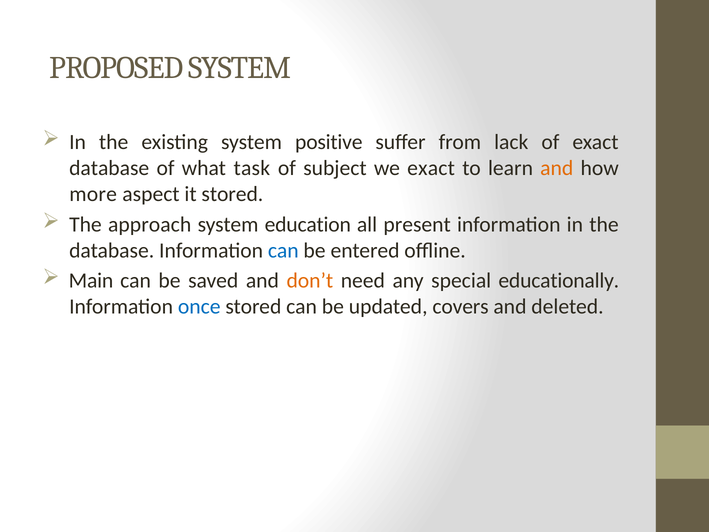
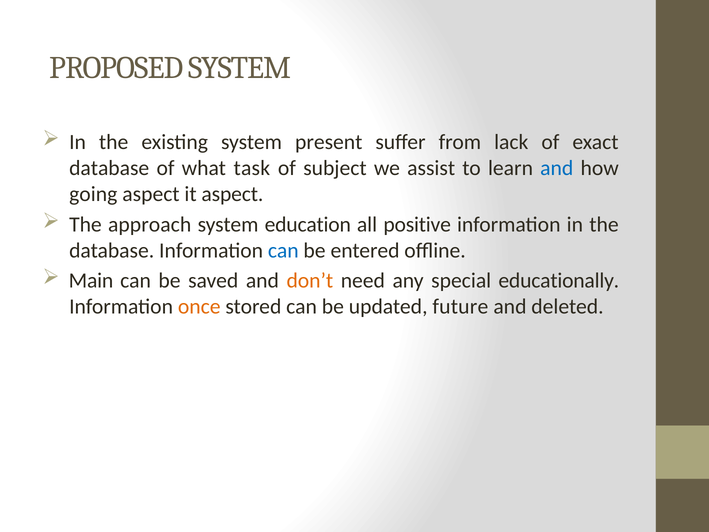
positive: positive -> present (329, 142)
we exact: exact -> assist (431, 168)
and colour: orange -> blue (557, 168)
more: more -> going (93, 194)
it stored: stored -> aspect (232, 194)
present: present -> positive (417, 224)
once colour: blue -> orange (199, 307)
covers: covers -> future (460, 307)
